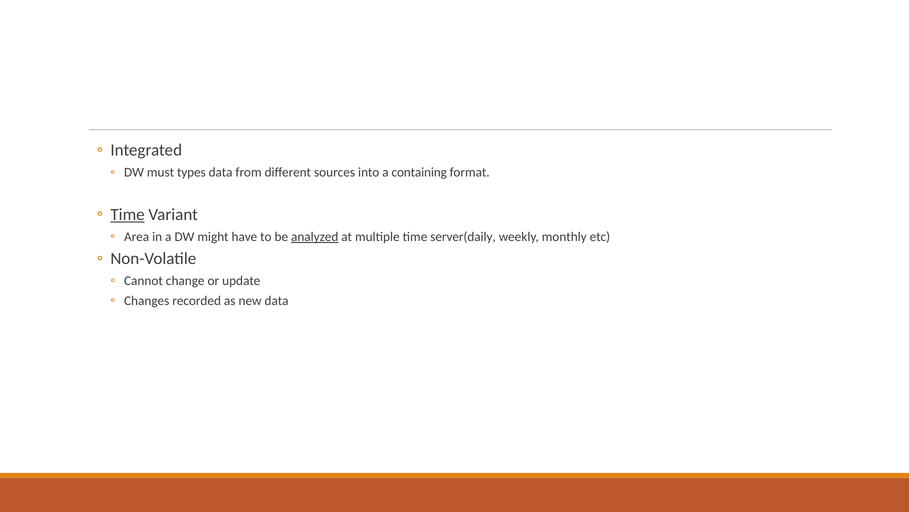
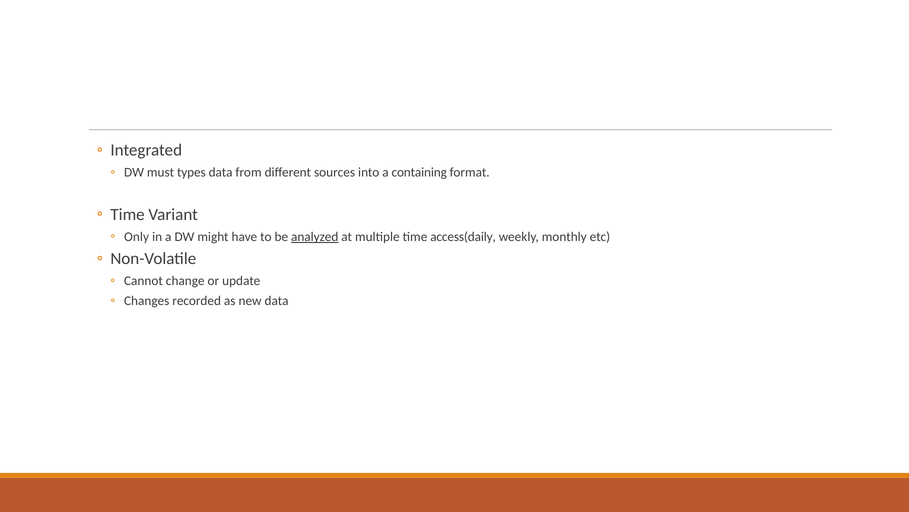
Time underline: present -> none (128, 214)
Area: Area -> Only (137, 236)
server(daily: server(daily -> access(daily (463, 236)
